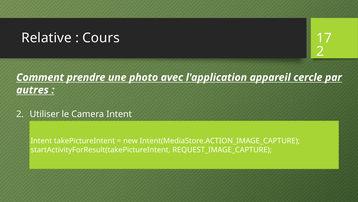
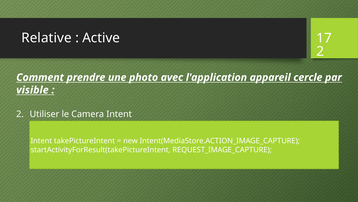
Cours: Cours -> Active (101, 38)
autres: autres -> visible (32, 90)
